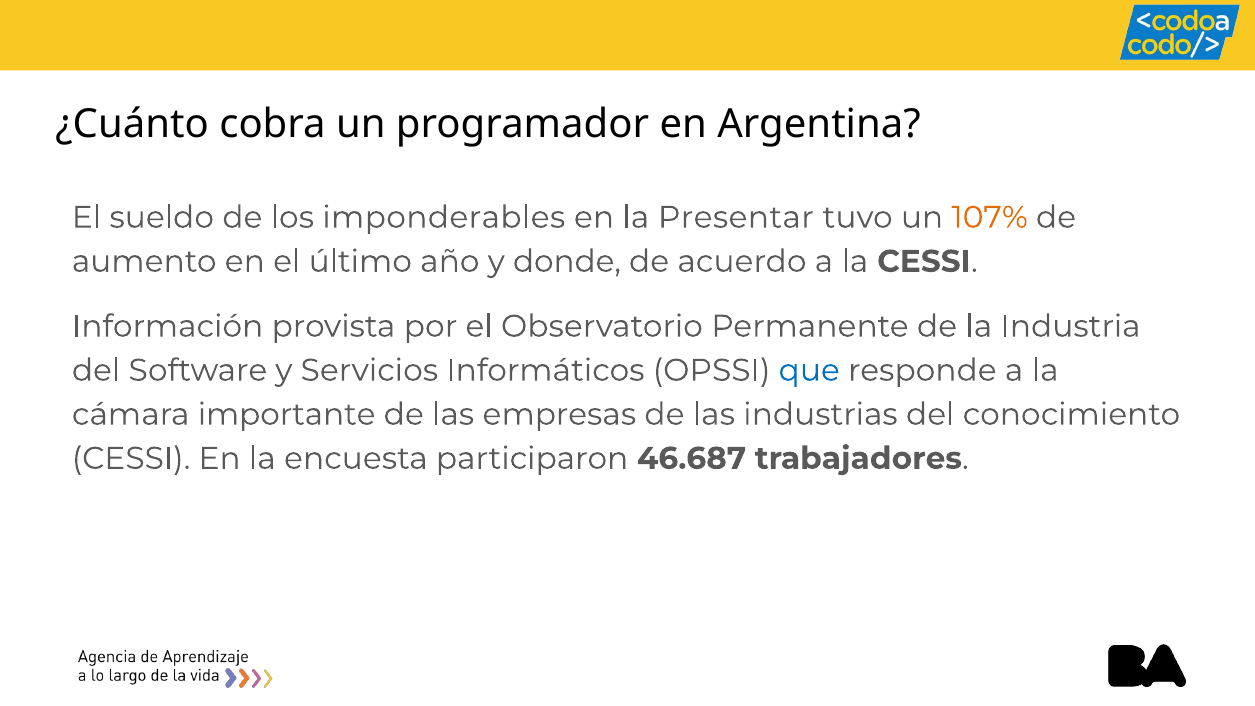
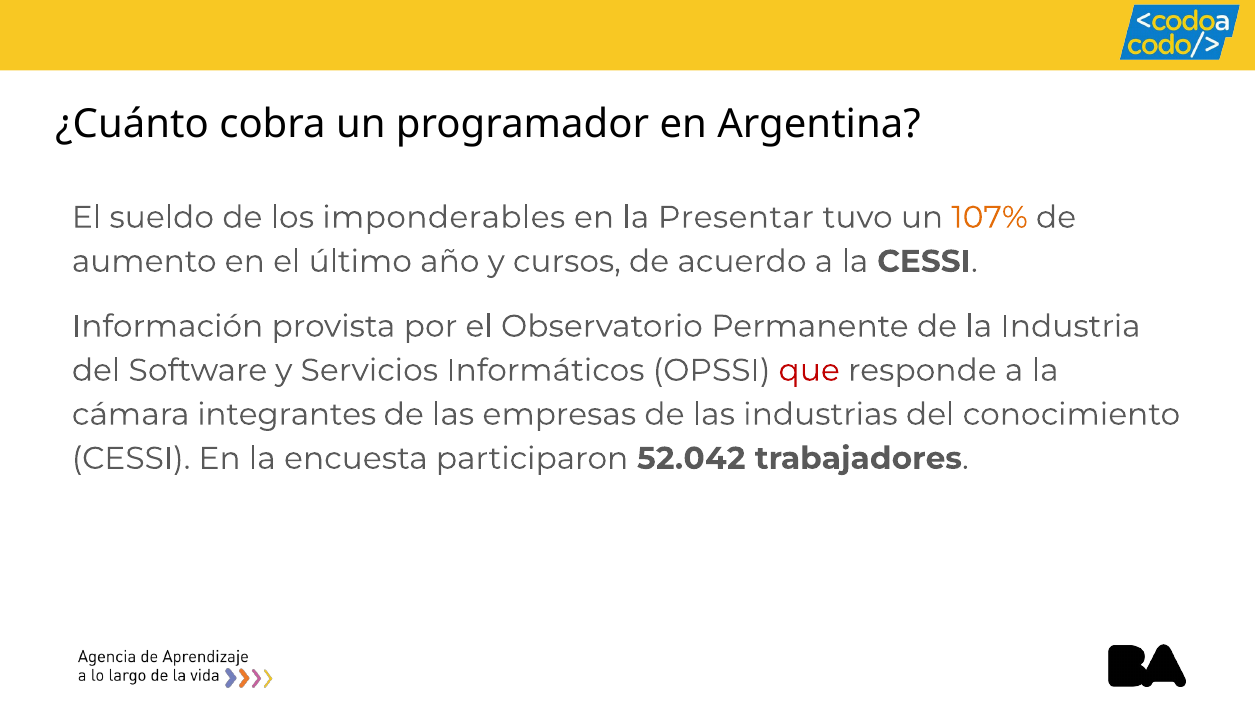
donde: donde -> cursos (567, 261)
que colour: blue -> red (809, 370)
importante: importante -> integrantes (287, 414)
46.687: 46.687 -> 52.042 (691, 458)
